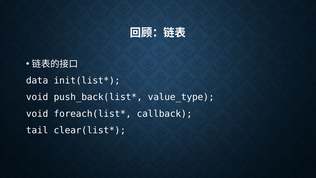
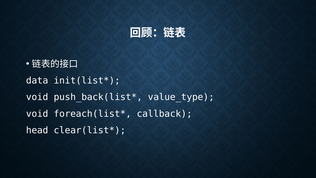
tail: tail -> head (37, 130)
